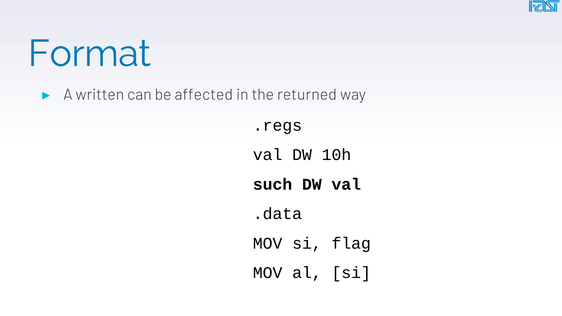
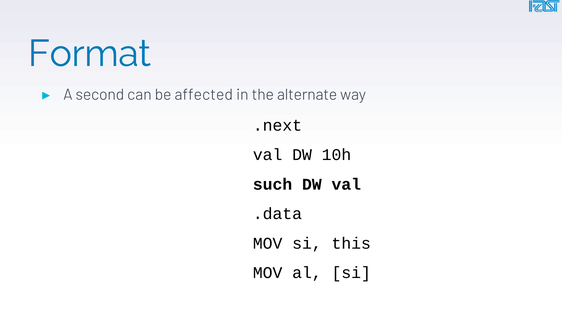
written: written -> second (100, 95)
returned: returned -> alternate (307, 95)
.regs: .regs -> .next (277, 125)
flag: flag -> this (351, 243)
